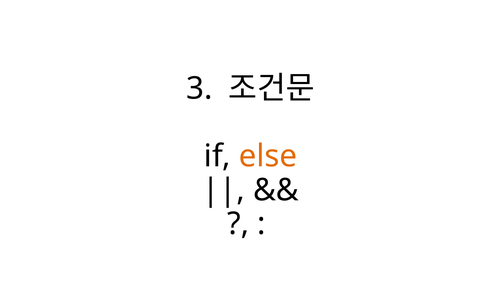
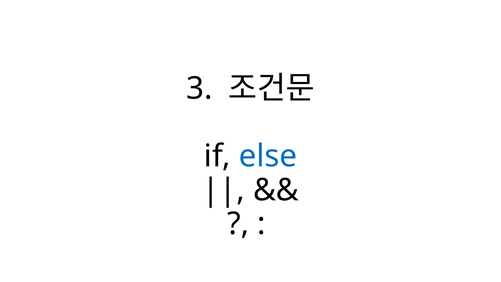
else colour: orange -> blue (268, 156)
